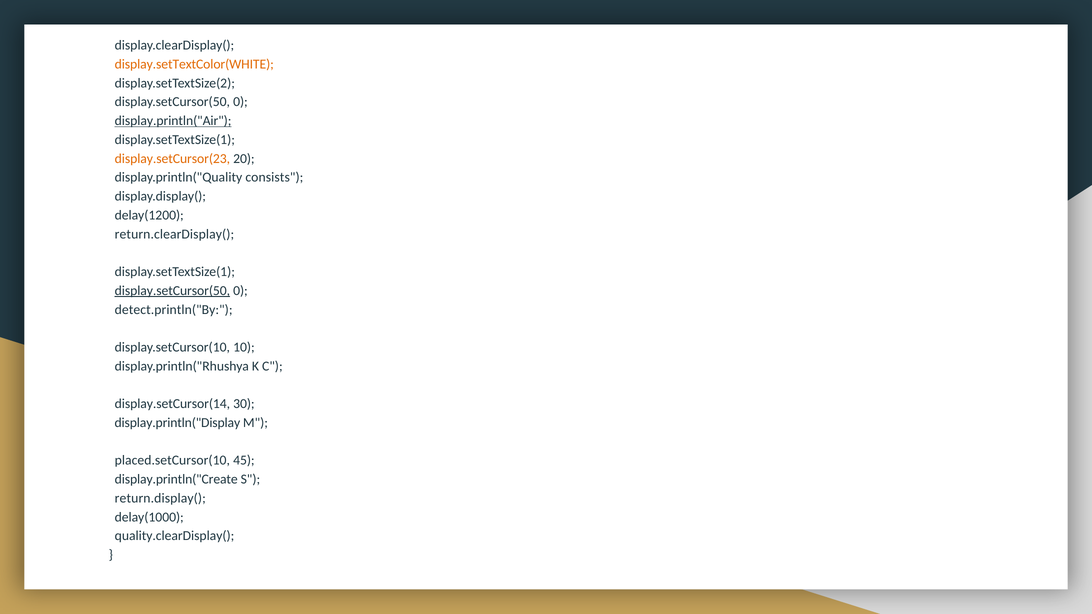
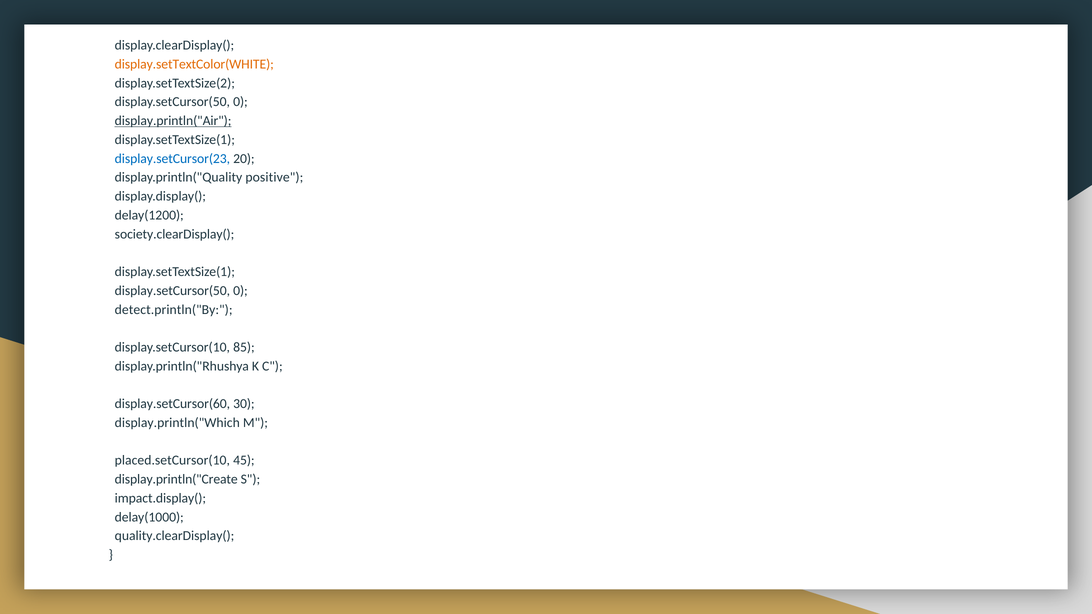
display.setCursor(23 colour: orange -> blue (172, 159)
consists: consists -> positive (274, 178)
return.clearDisplay(: return.clearDisplay( -> society.clearDisplay( (175, 234)
display.setCursor(50 underline: present -> none (172, 291)
10: 10 -> 85 (244, 347)
display.setCursor(14: display.setCursor(14 -> display.setCursor(60 (172, 404)
display.println("Display: display.println("Display -> display.println("Which (177, 423)
return.display(: return.display( -> impact.display( (160, 498)
